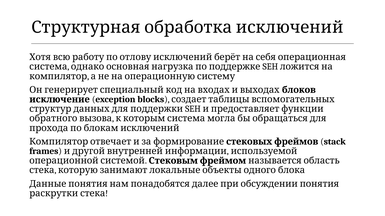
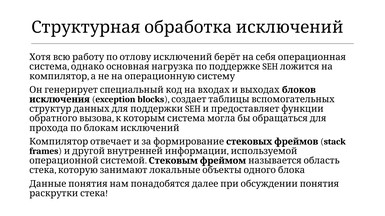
исключение: исключение -> исключения (60, 100)
